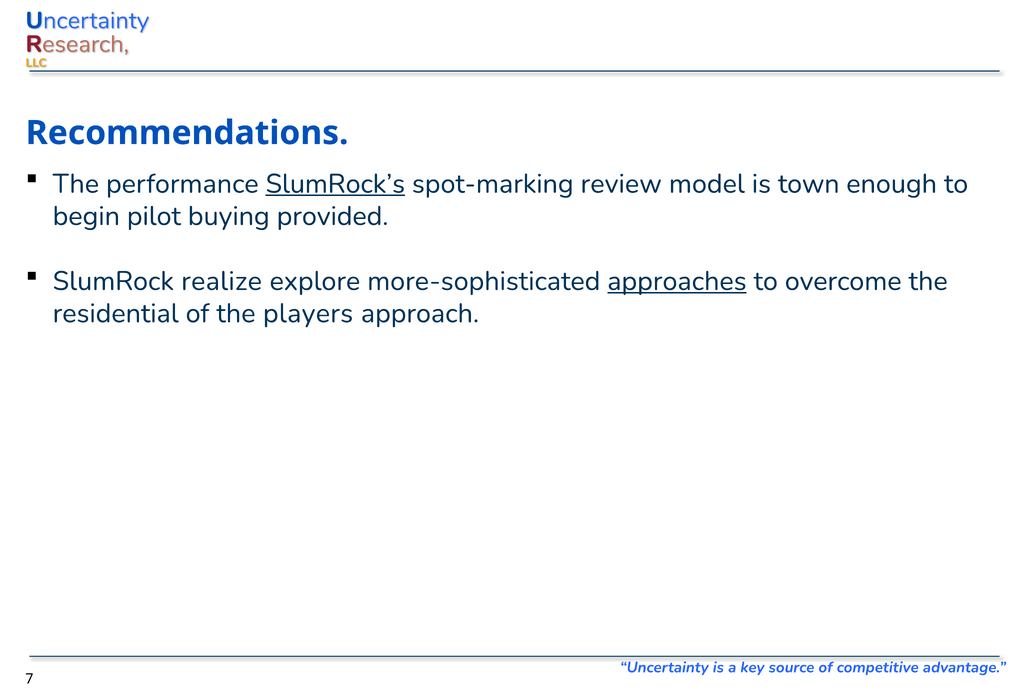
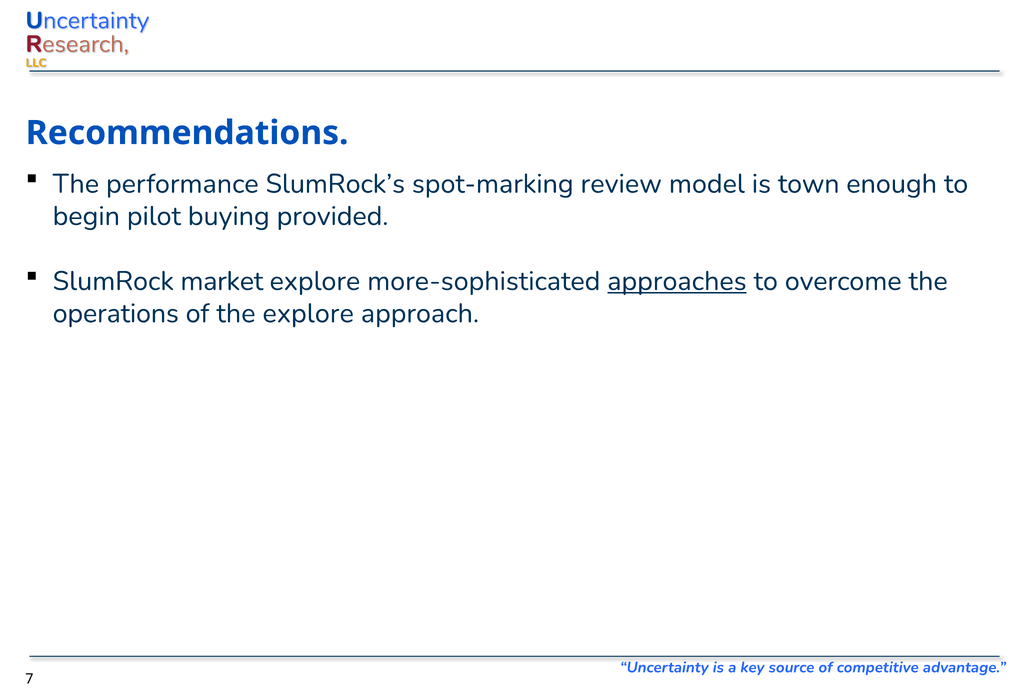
SlumRock’s underline: present -> none (335, 184)
realize: realize -> market (222, 281)
residential: residential -> operations (116, 313)
the players: players -> explore (308, 313)
